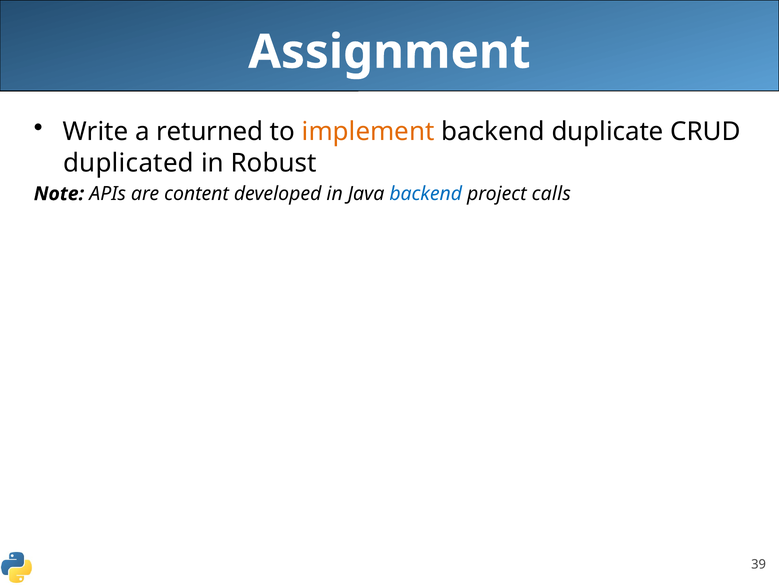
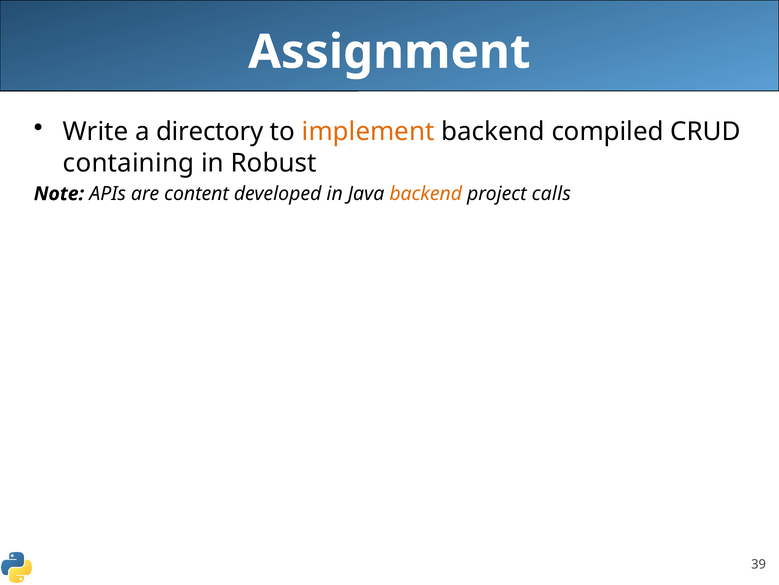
returned: returned -> directory (210, 132)
duplicate: duplicate -> compiled (608, 132)
duplicated: duplicated -> containing (129, 163)
backend colour: blue -> orange (426, 194)
